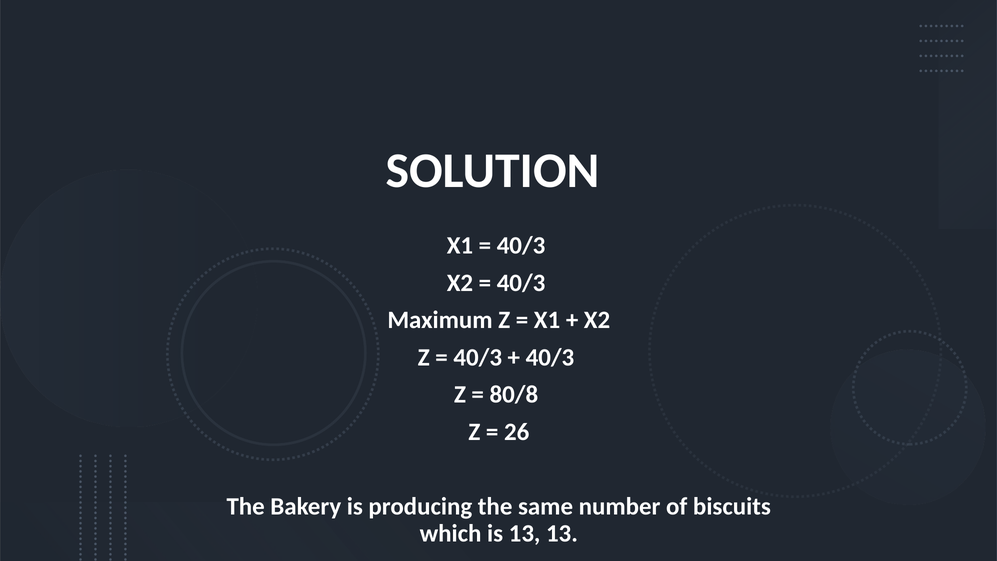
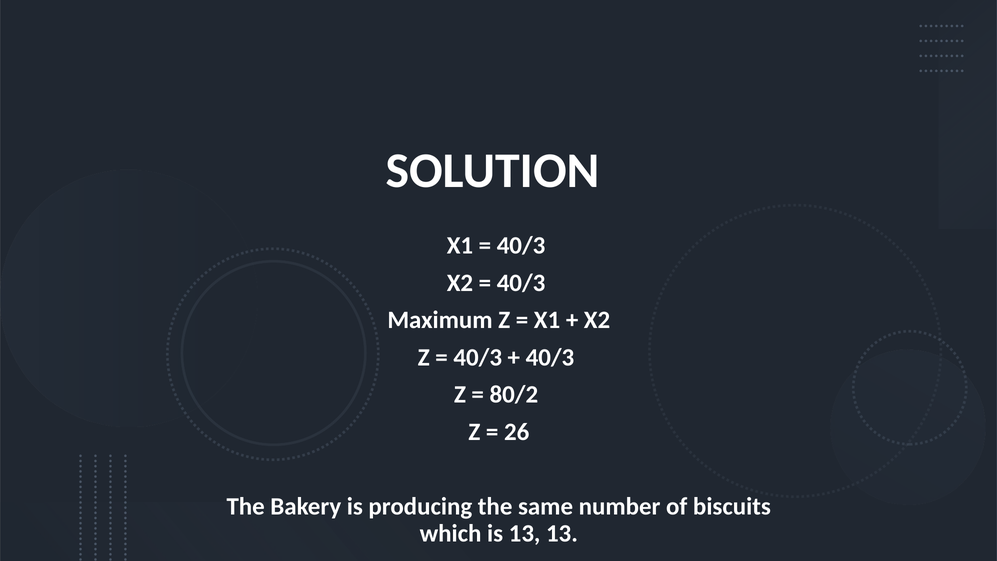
80/8: 80/8 -> 80/2 (514, 395)
